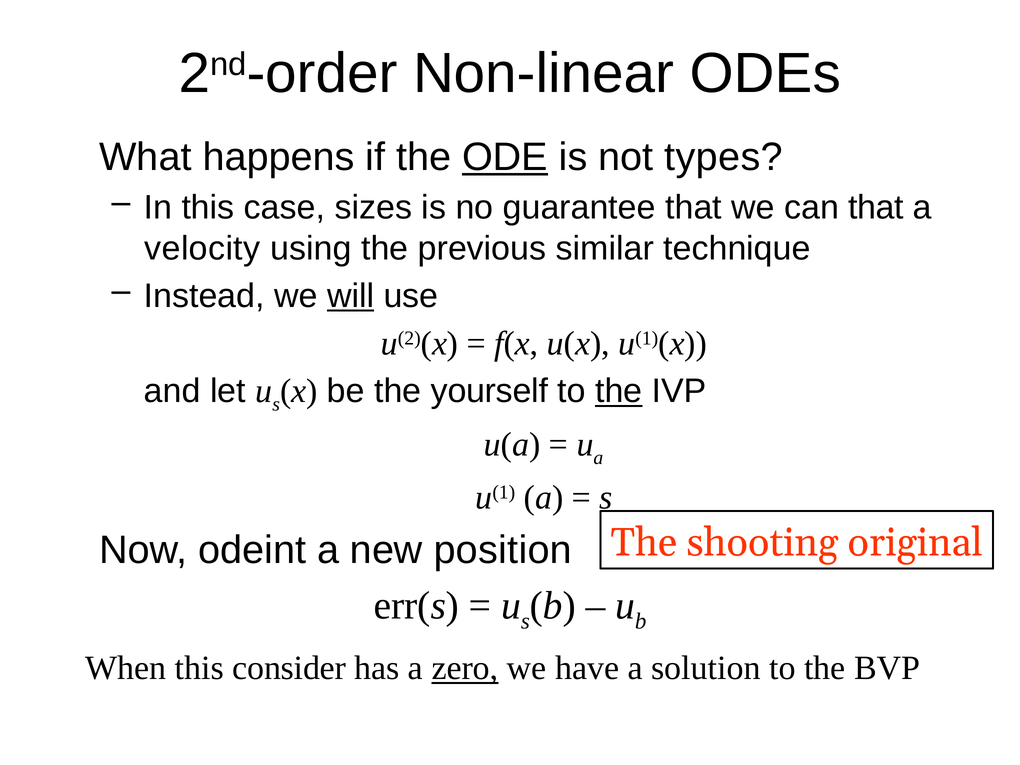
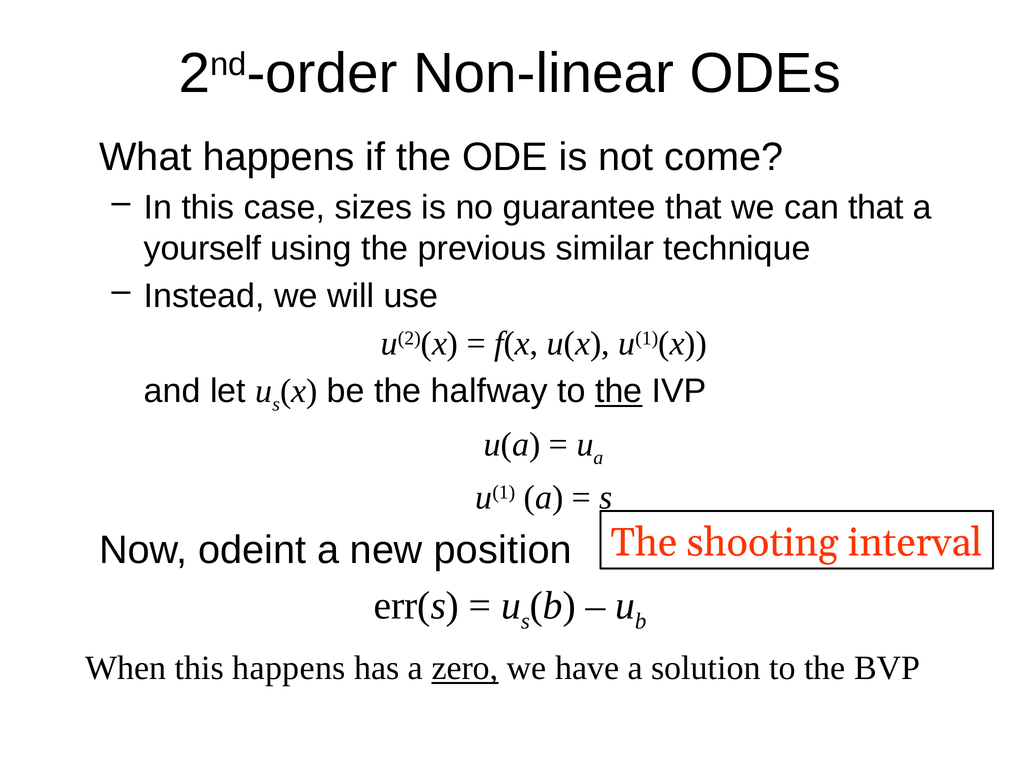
ODE underline: present -> none (505, 157)
types: types -> come (724, 157)
velocity: velocity -> yourself (203, 248)
will underline: present -> none (351, 296)
yourself: yourself -> halfway (489, 391)
original: original -> interval (915, 543)
this consider: consider -> happens (289, 668)
